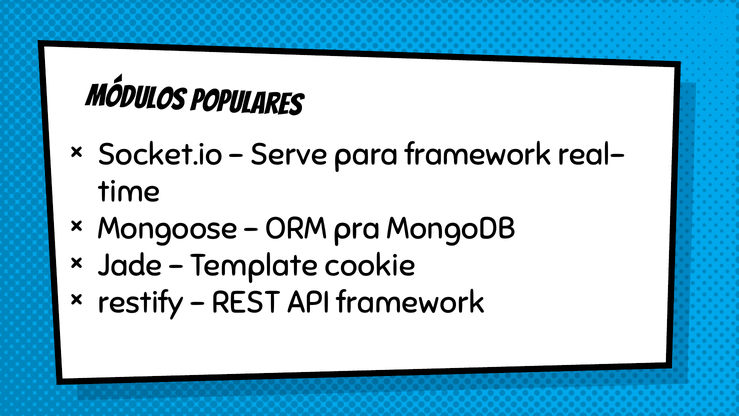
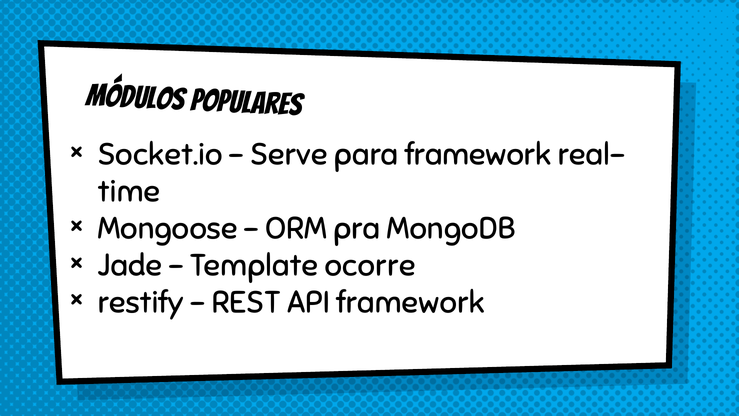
cookie: cookie -> ocorre (370, 265)
